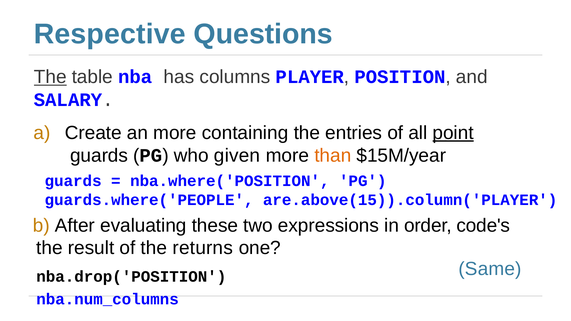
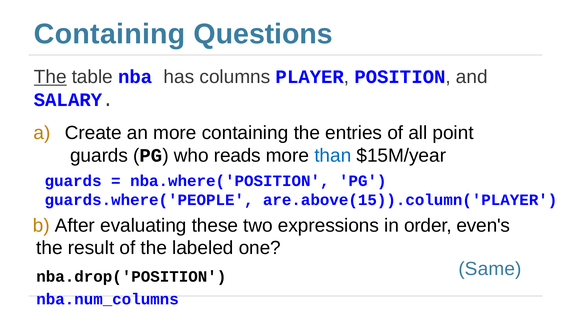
Respective: Respective -> Containing (110, 34)
point underline: present -> none (453, 133)
given: given -> reads (237, 156)
than colour: orange -> blue (333, 156)
code's: code's -> even's (483, 226)
returns: returns -> labeled (203, 248)
